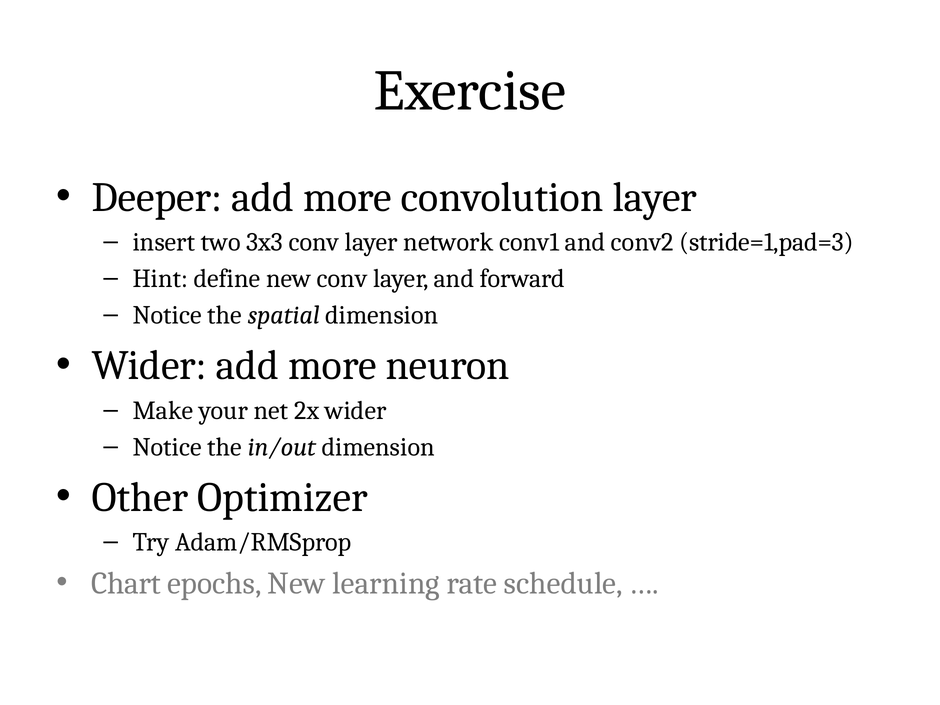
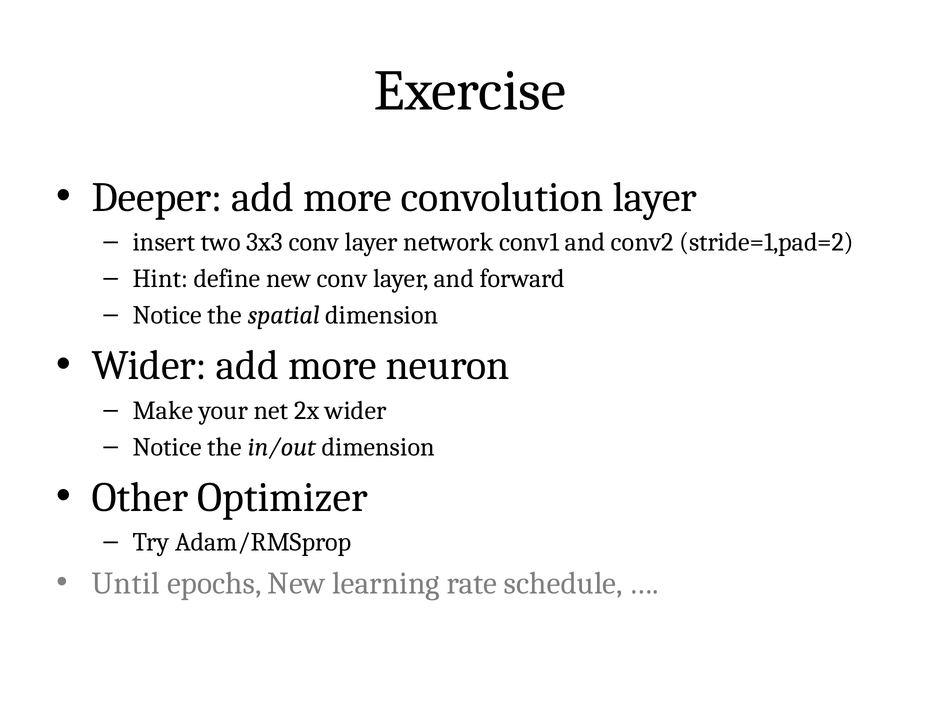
stride=1,pad=3: stride=1,pad=3 -> stride=1,pad=2 (767, 242)
Chart: Chart -> Until (126, 583)
